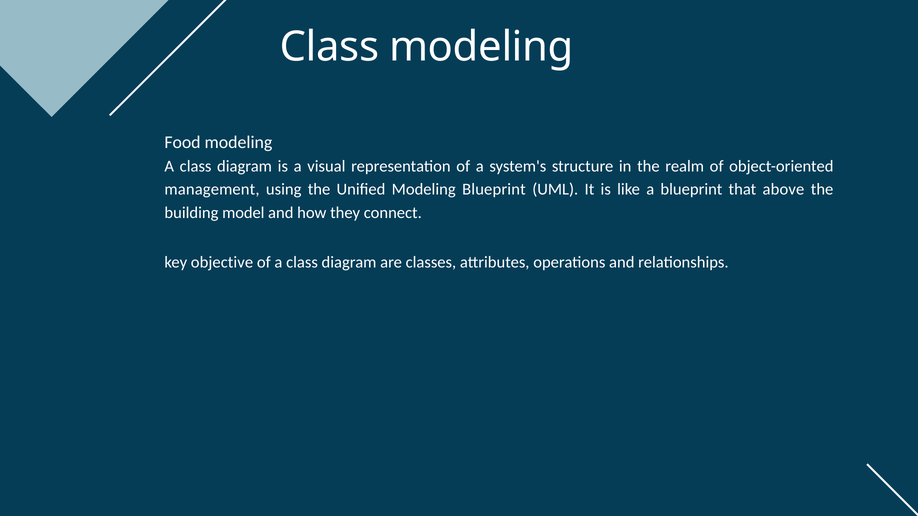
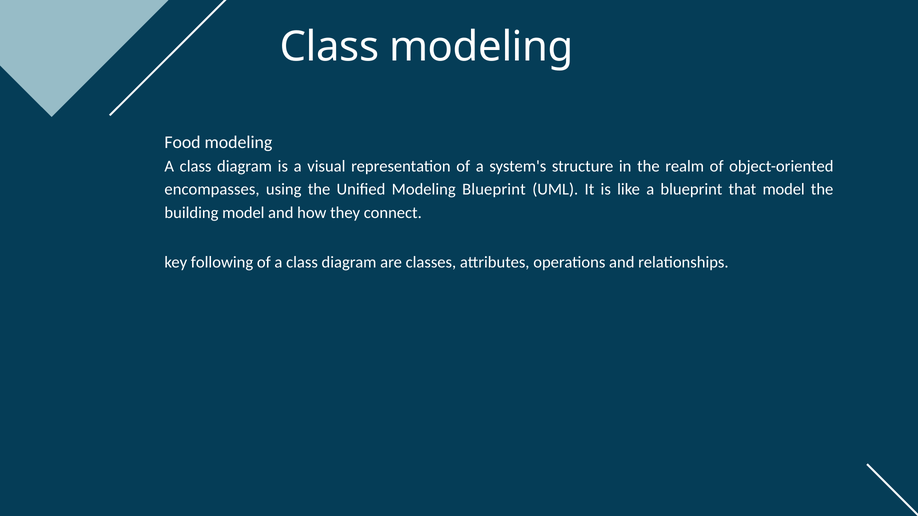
management: management -> encompasses (212, 190)
that above: above -> model (784, 190)
objective: objective -> following (222, 262)
